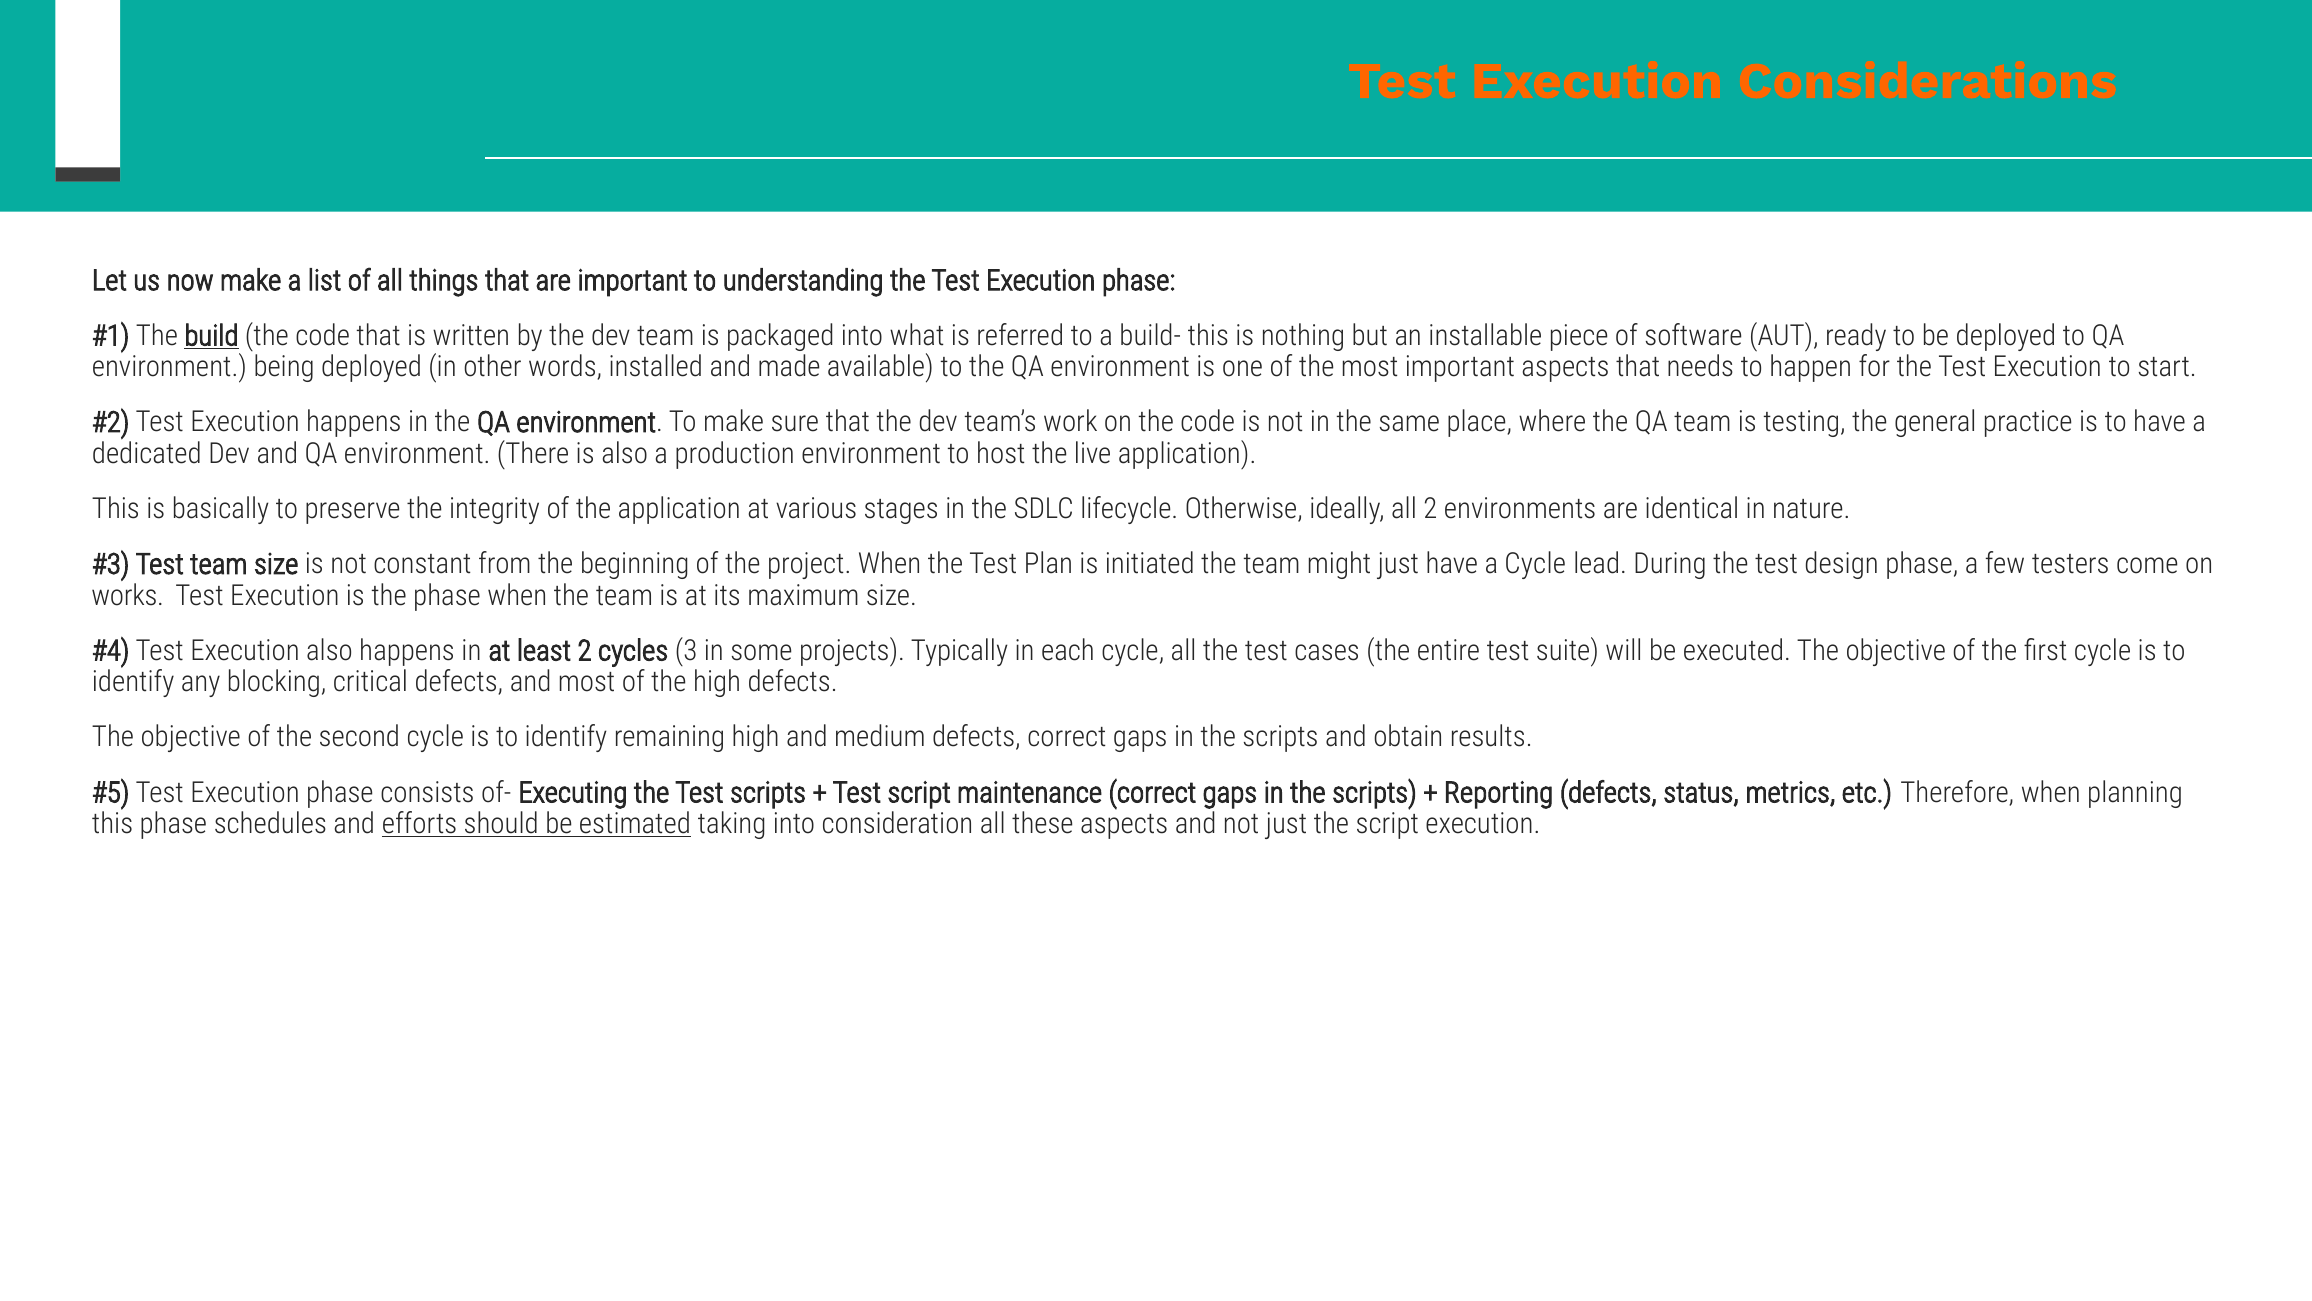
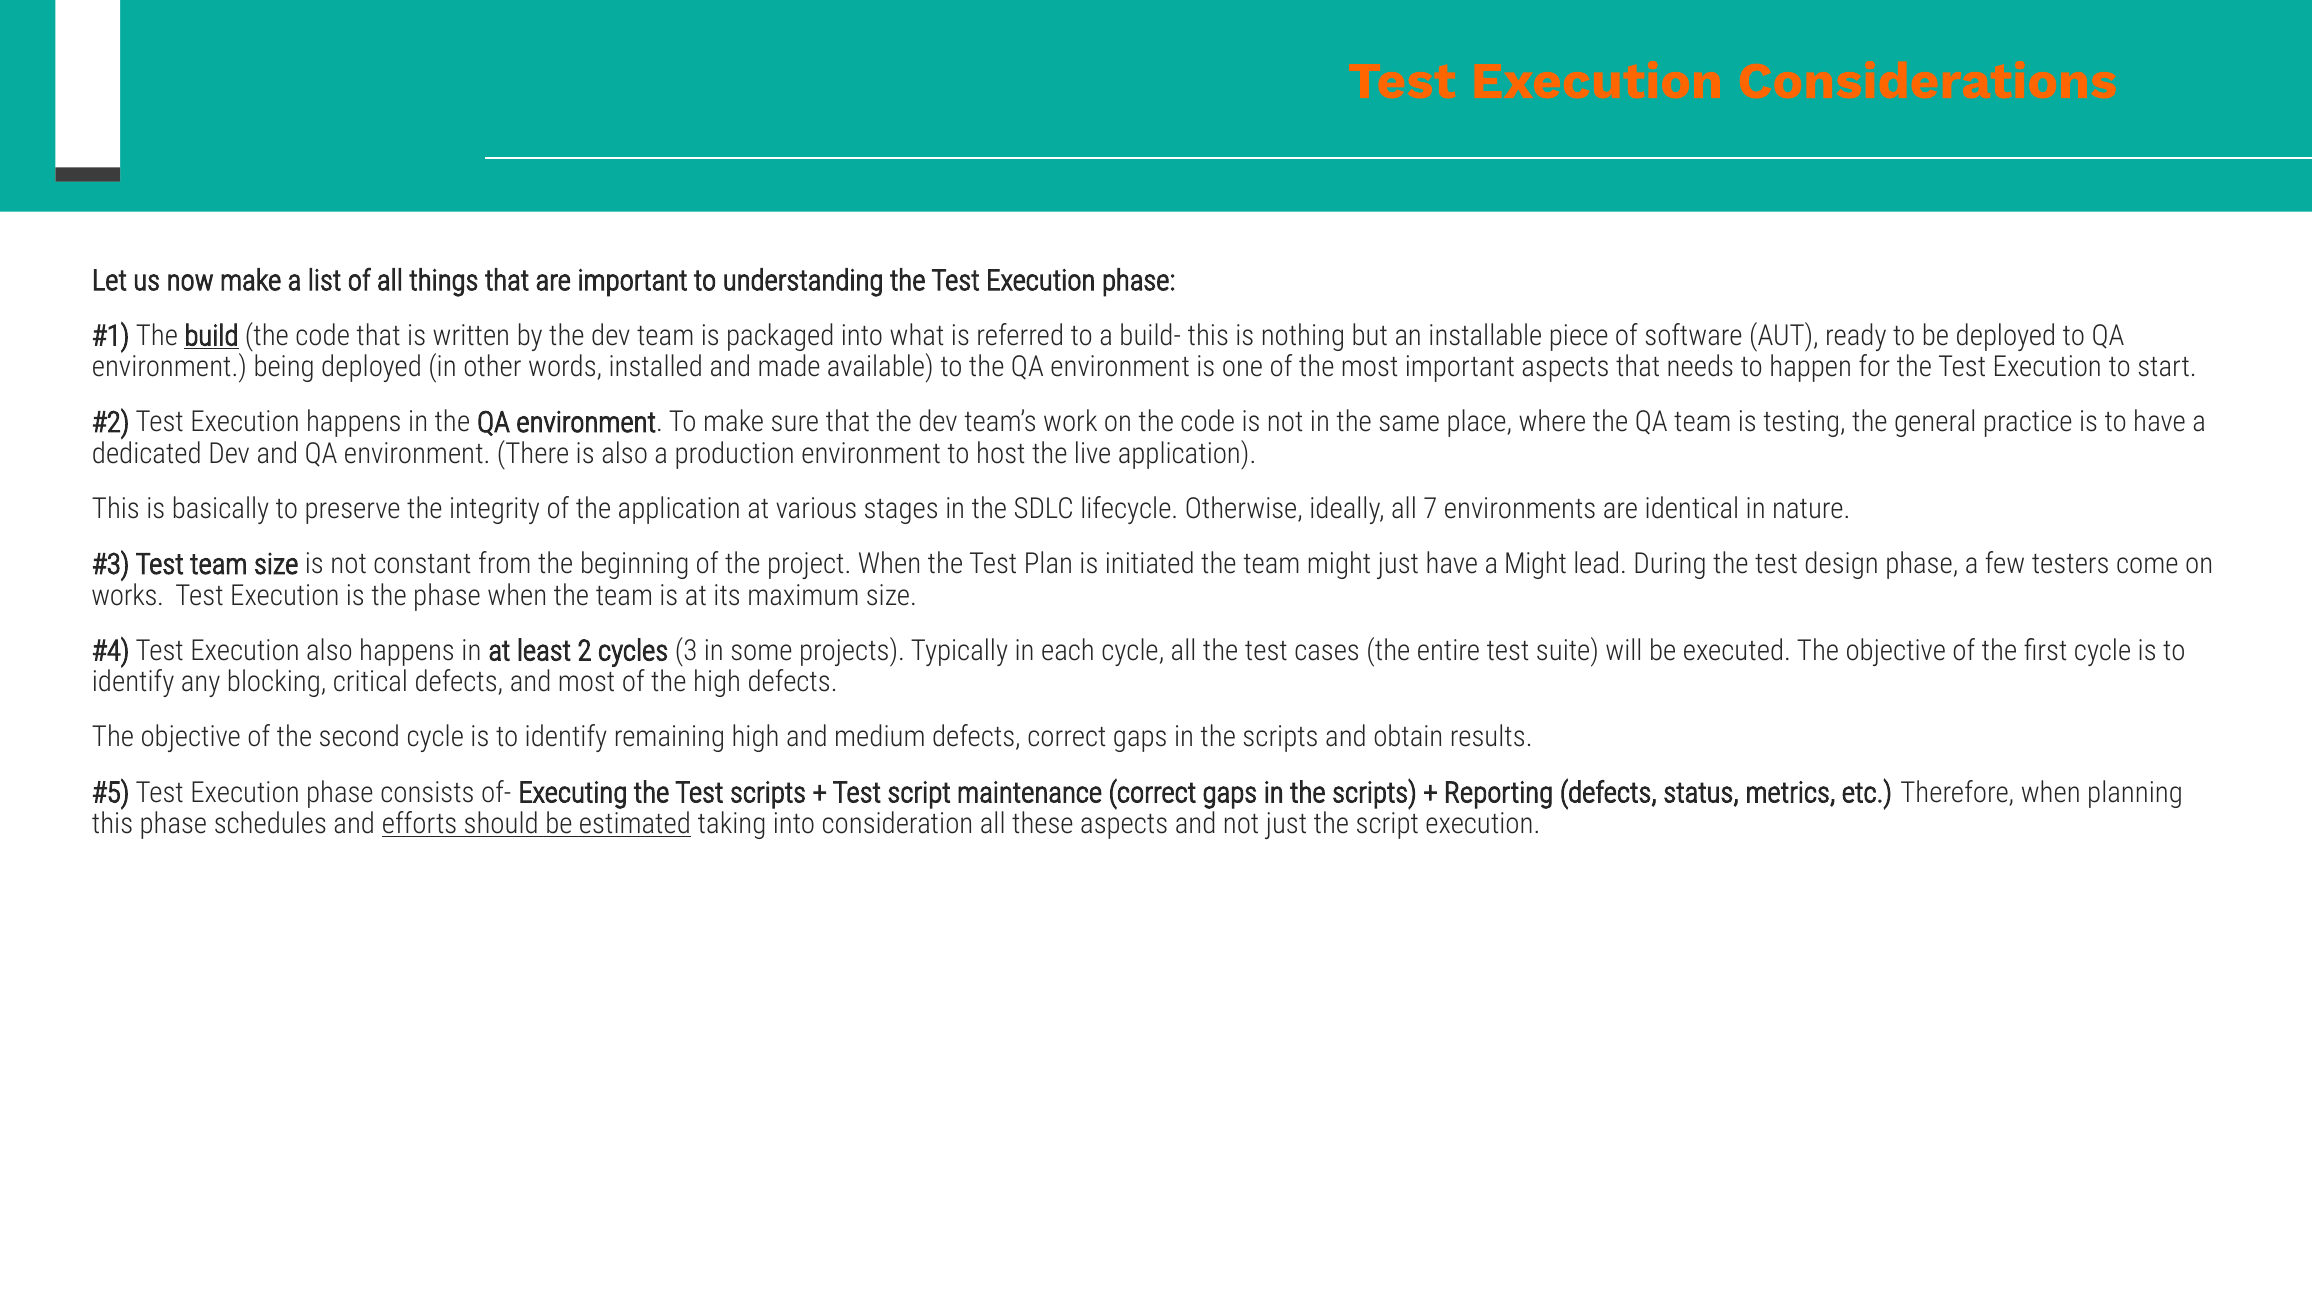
all 2: 2 -> 7 (1430, 509)
a Cycle: Cycle -> Might (1536, 564)
